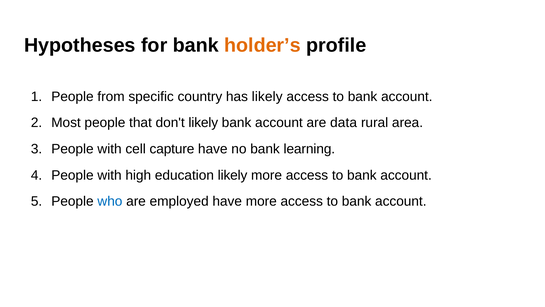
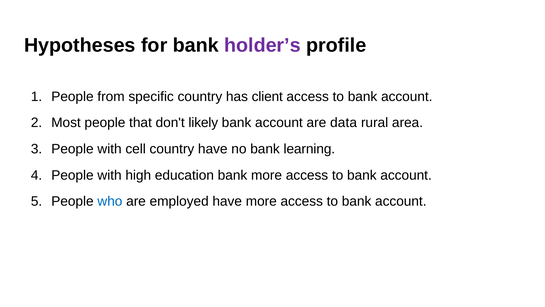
holder’s colour: orange -> purple (262, 45)
has likely: likely -> client (267, 96)
cell capture: capture -> country (172, 149)
education likely: likely -> bank (232, 175)
